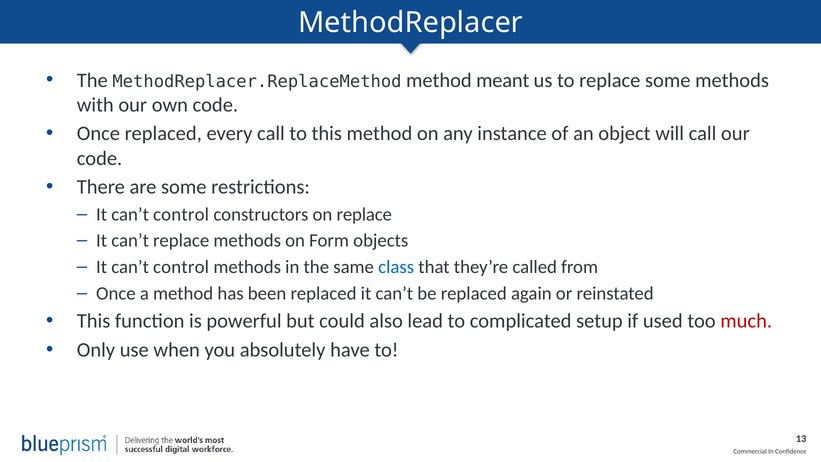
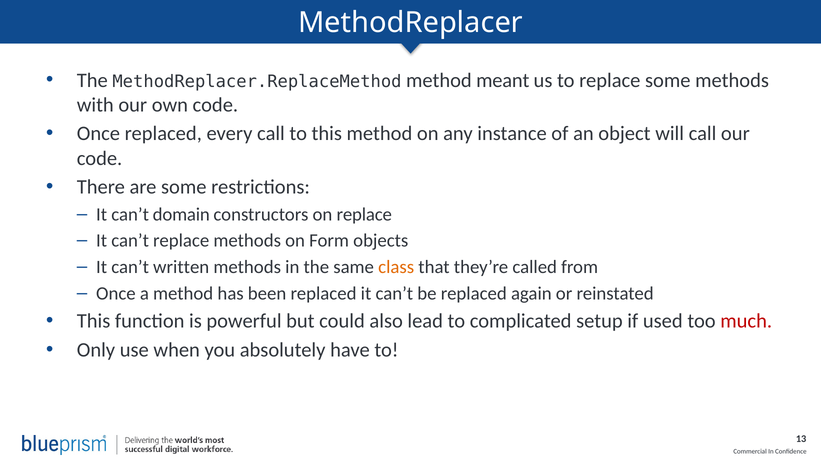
control: control -> domain (181, 214)
control: control -> written (181, 267)
class colour: blue -> orange (396, 267)
